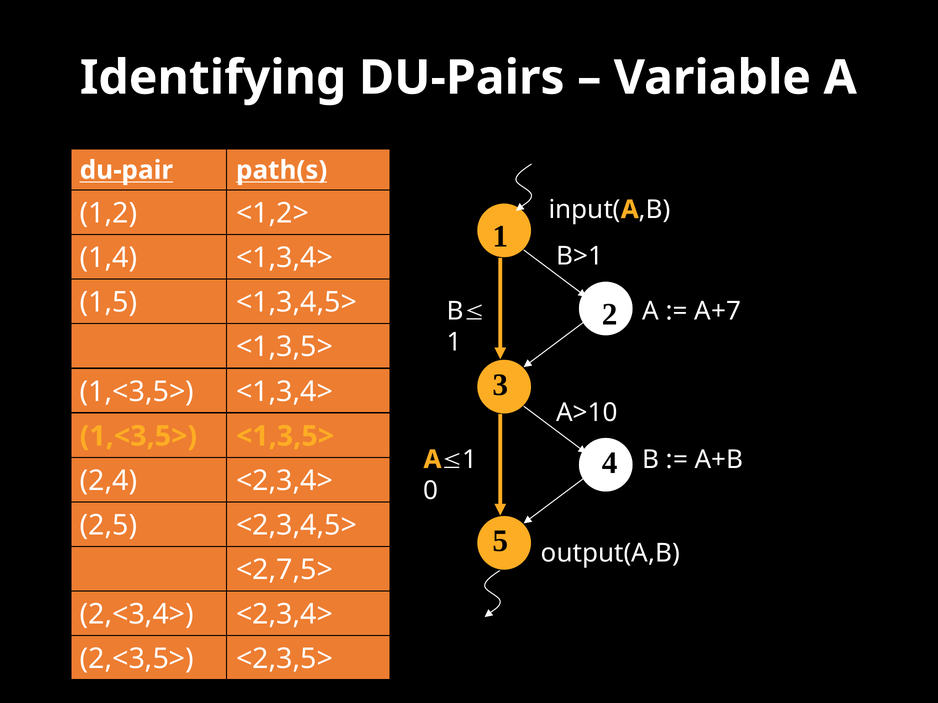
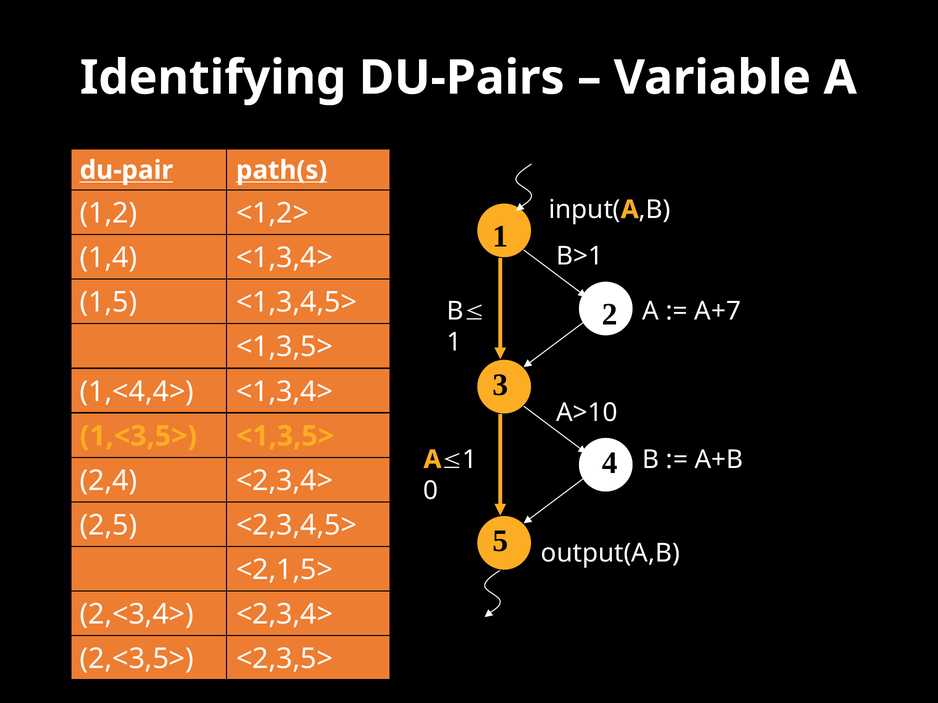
1,<3,5>: 1,<3,5> -> 1,<4,4> (137, 392)
<2,7,5>: <2,7,5> -> <2,1,5> (285, 570)
